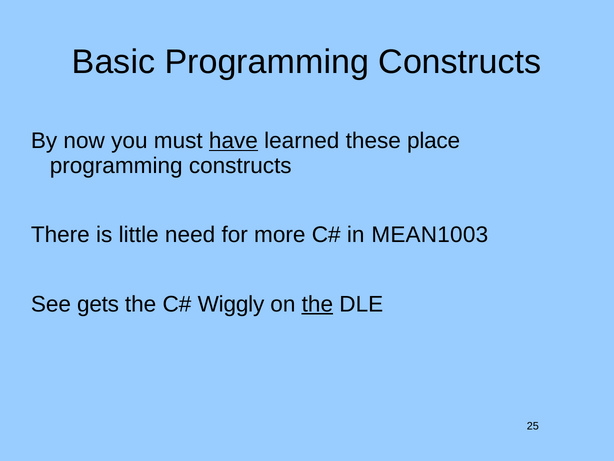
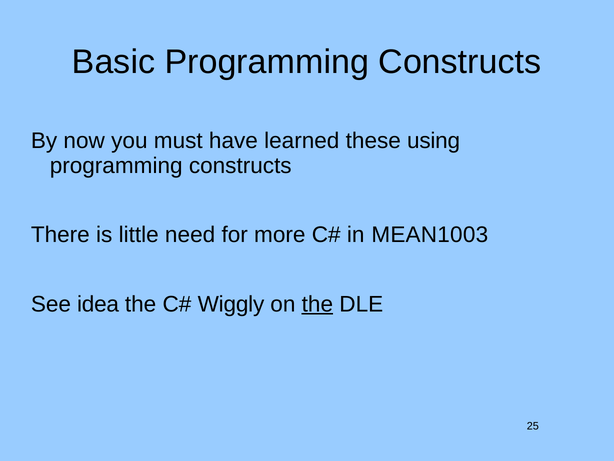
have underline: present -> none (233, 141)
place: place -> using (434, 141)
gets: gets -> idea (98, 304)
